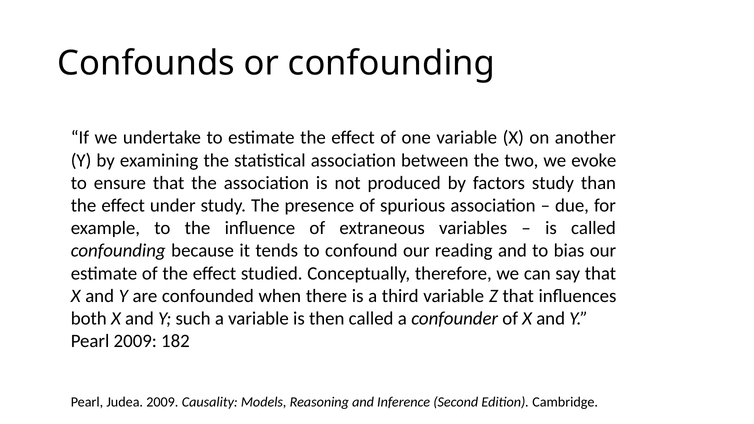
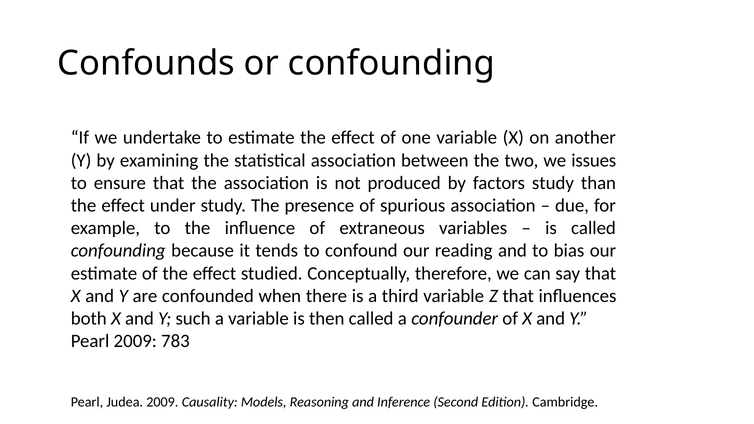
evoke: evoke -> issues (594, 160)
182: 182 -> 783 (175, 341)
